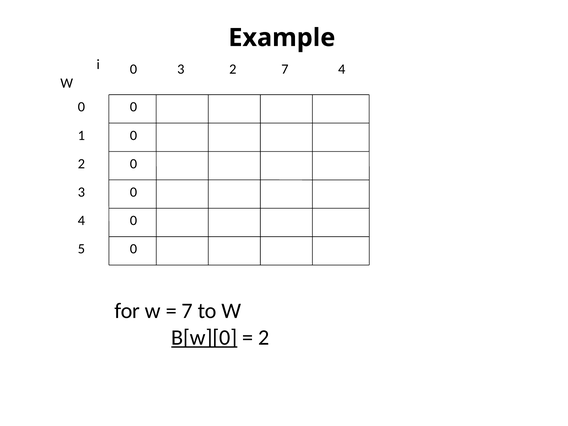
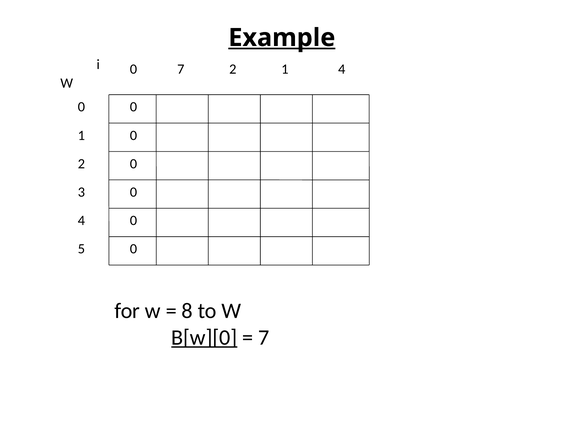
Example underline: none -> present (282, 38)
0 3: 3 -> 7 (181, 69)
2 7: 7 -> 1 (285, 69)
7: 7 -> 8 (187, 311)
2: 2 -> 7 (264, 338)
